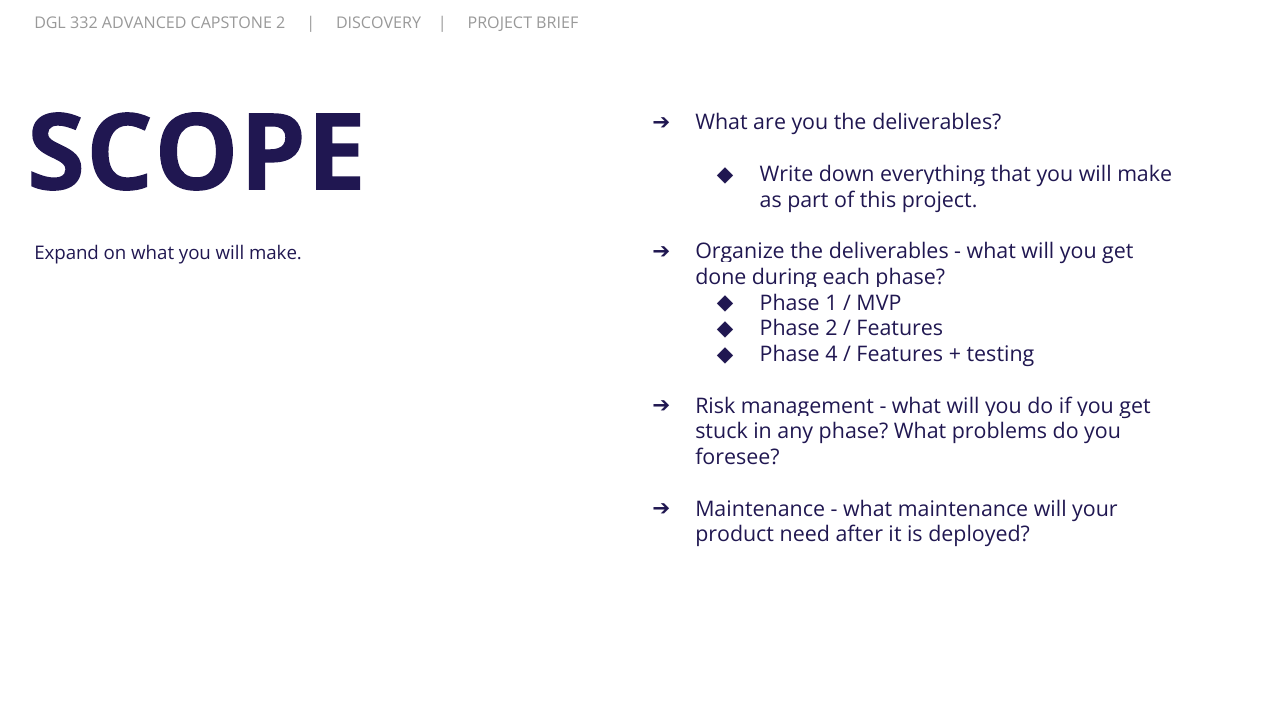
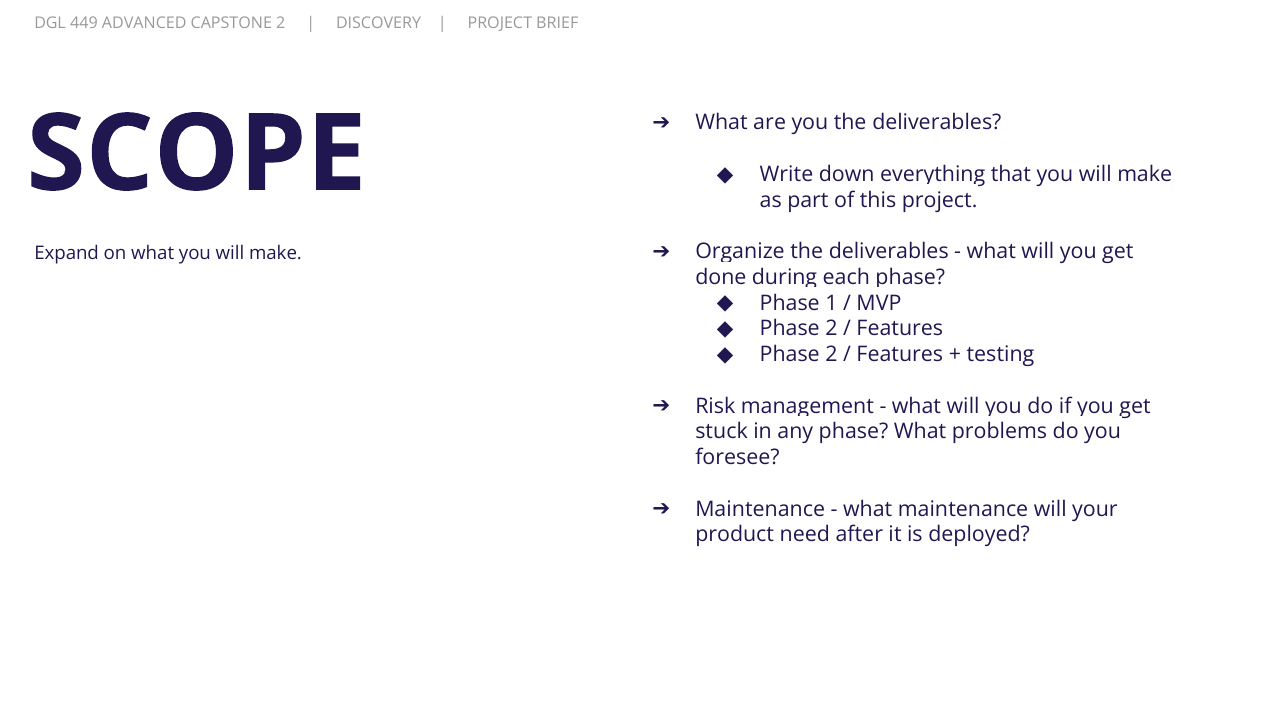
332: 332 -> 449 (84, 24)
4: 4 -> 2 (831, 355)
